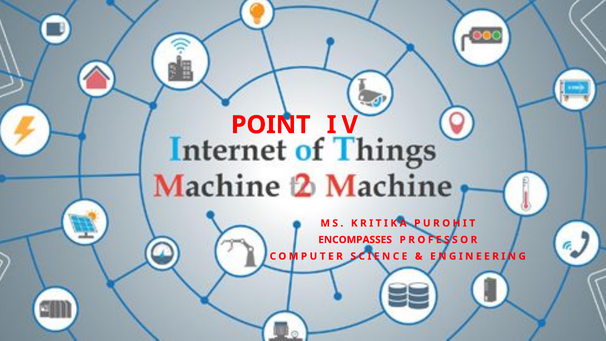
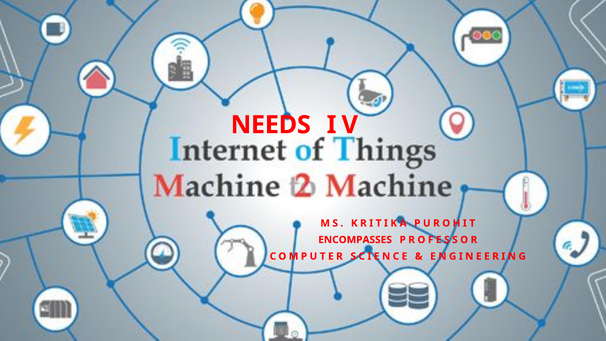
POINT: POINT -> NEEDS (271, 125)
